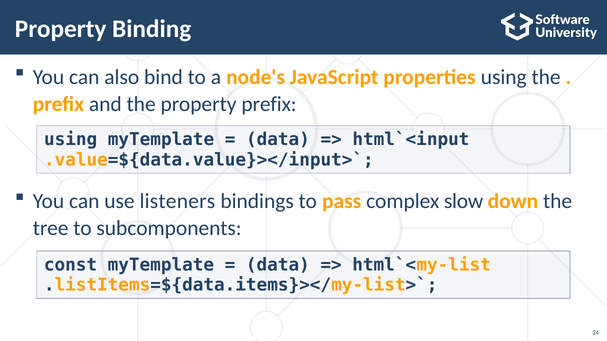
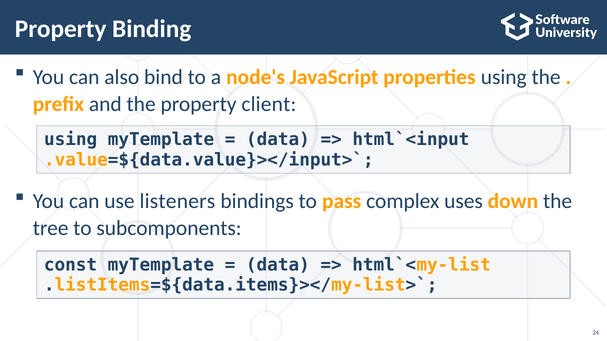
property prefix: prefix -> client (269, 104)
slow: slow -> uses (463, 201)
